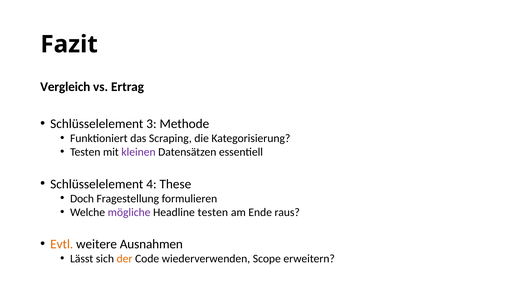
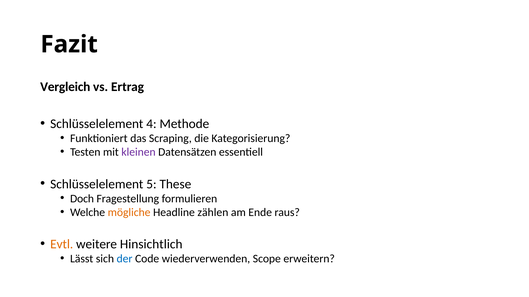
3: 3 -> 4 (151, 124)
4: 4 -> 5 (151, 184)
mögliche colour: purple -> orange (129, 213)
Headline testen: testen -> zählen (213, 213)
Ausnahmen: Ausnahmen -> Hinsichtlich (151, 245)
der colour: orange -> blue (125, 259)
